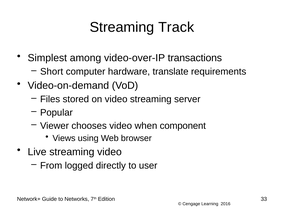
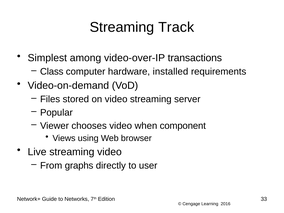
Short: Short -> Class (52, 72)
translate: translate -> installed (170, 72)
logged: logged -> graphs (79, 165)
